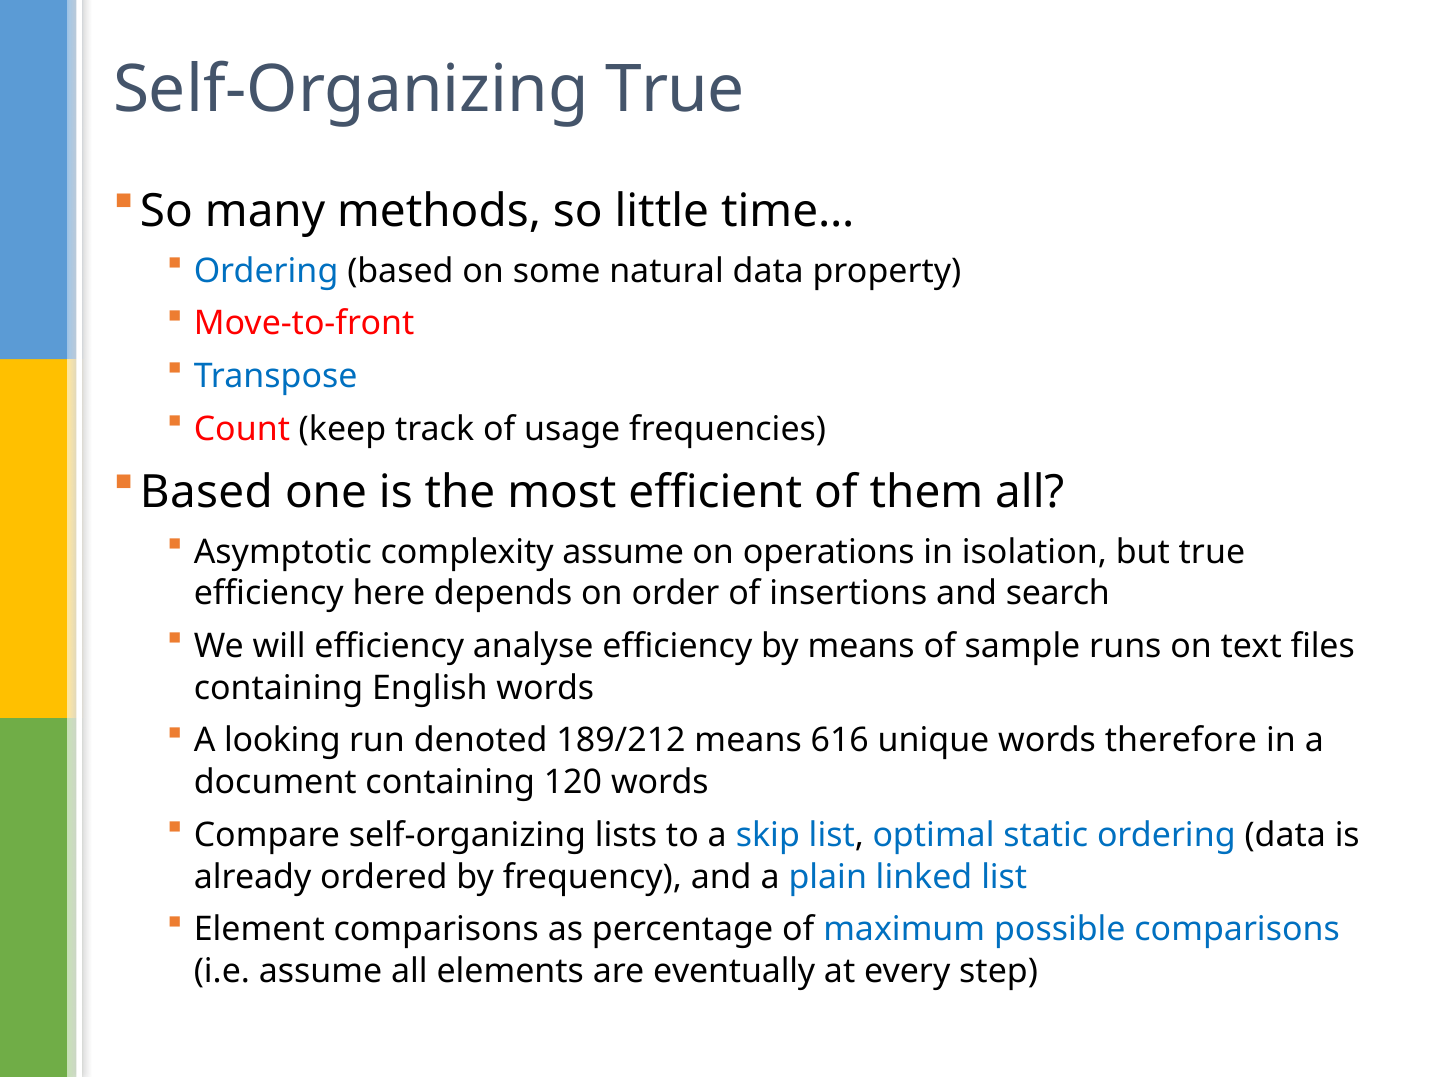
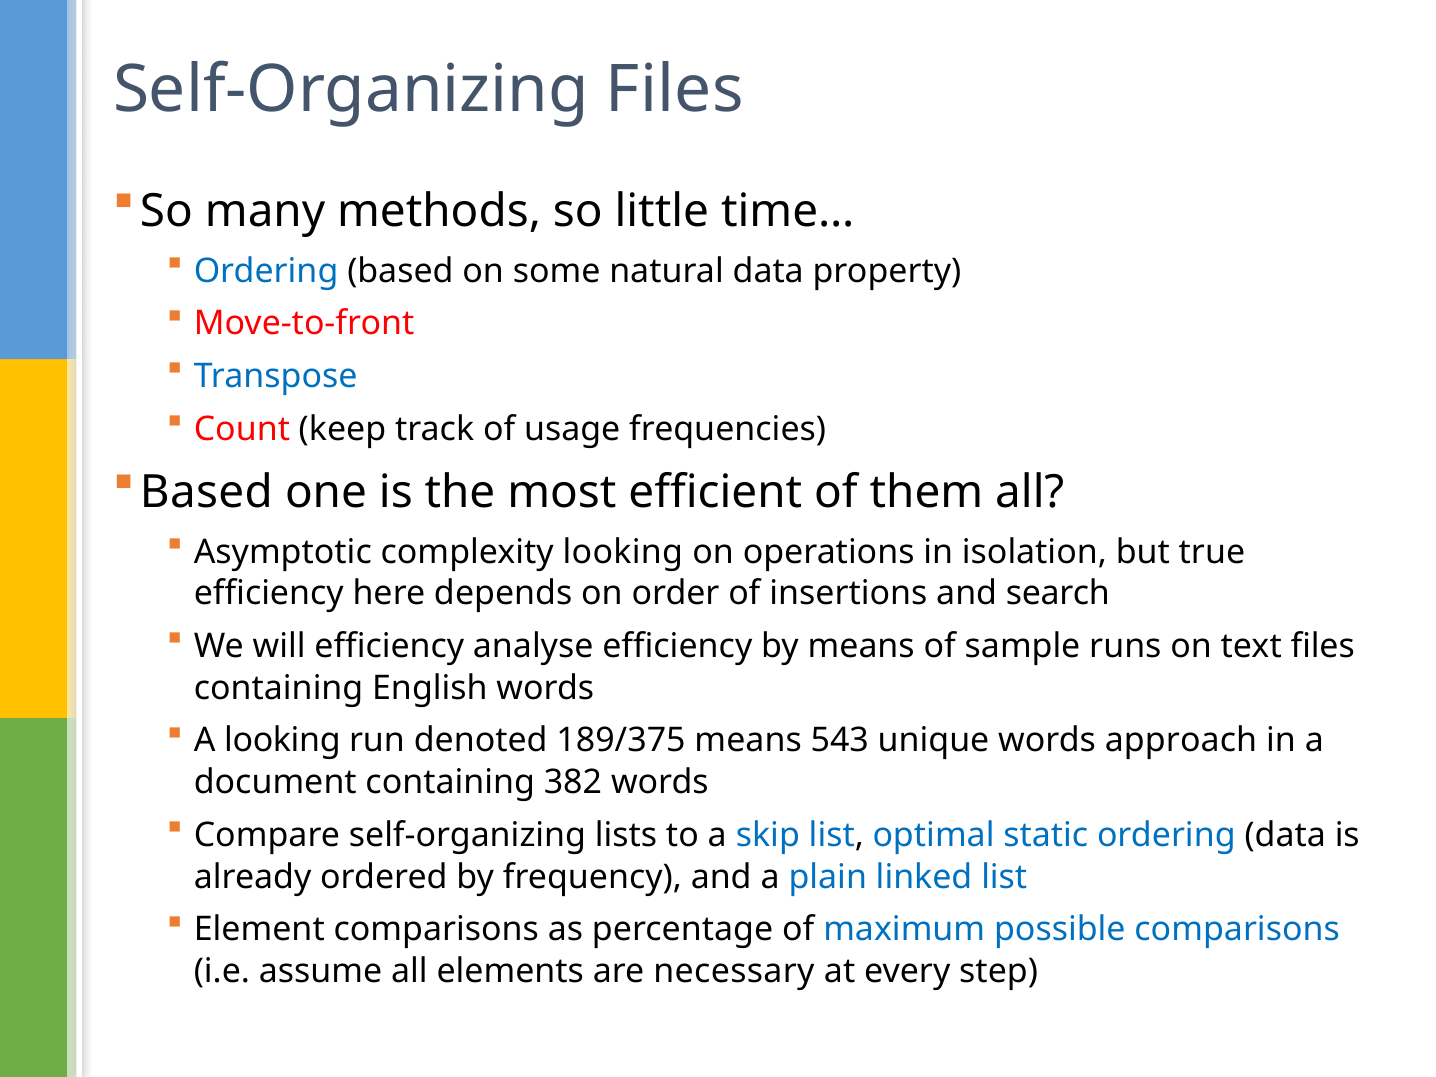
Self-Organizing True: True -> Files (675, 90)
complexity assume: assume -> looking (623, 552)
189/212: 189/212 -> 189/375 (621, 741)
616: 616 -> 543 (840, 741)
therefore: therefore -> approach (1181, 741)
120: 120 -> 382 (573, 783)
eventually: eventually -> necessary (734, 971)
